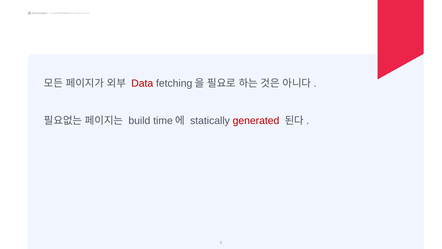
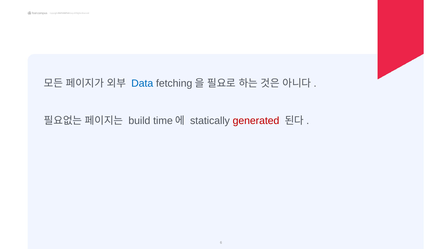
Data colour: red -> blue (142, 83)
